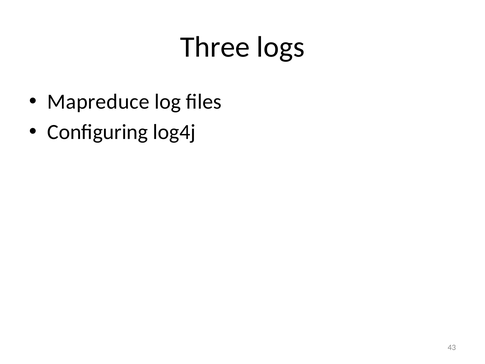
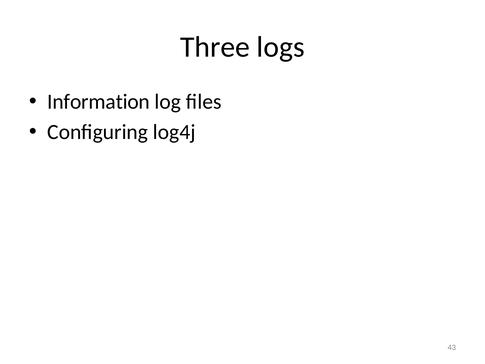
Mapreduce: Mapreduce -> Information (99, 102)
